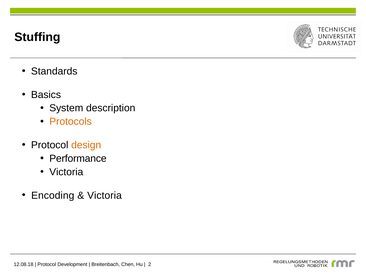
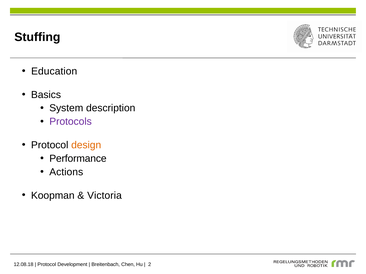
Standards: Standards -> Education (54, 71)
Protocols colour: orange -> purple (71, 122)
Victoria: Victoria -> Actions (66, 172)
Encoding: Encoding -> Koopman (53, 196)
